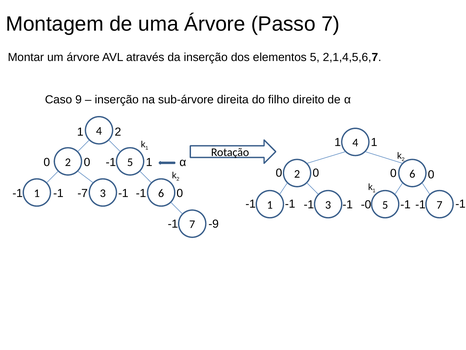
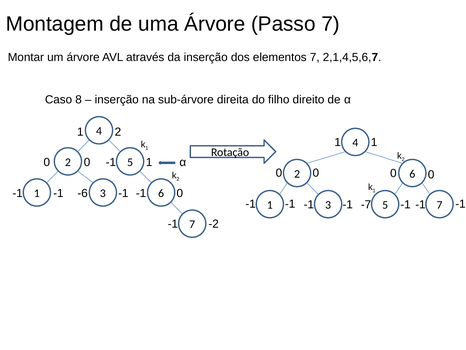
elementos 5: 5 -> 7 (315, 57)
9: 9 -> 8 (79, 99)
-7: -7 -> -6 (83, 193)
-0: -0 -> -7 (366, 204)
-9: -9 -> -2 (214, 224)
